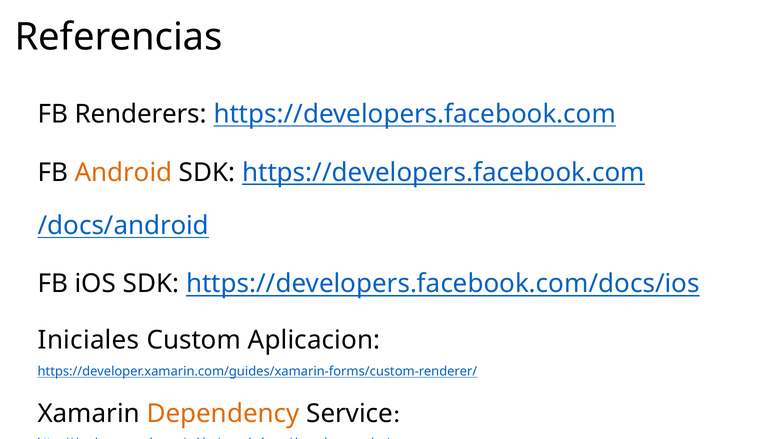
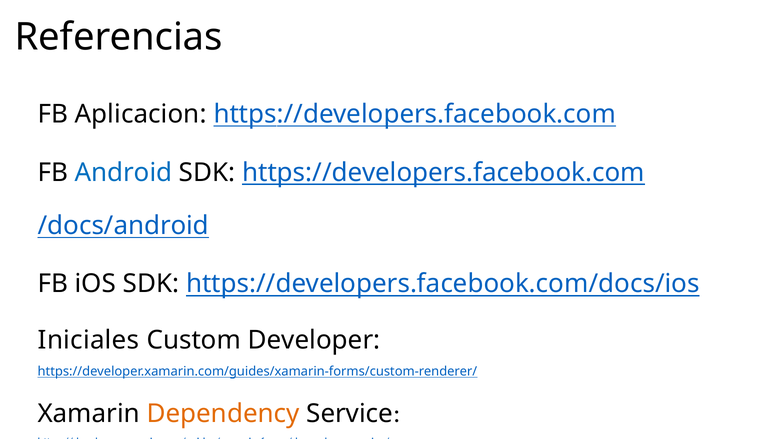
Renderers: Renderers -> Aplicacion (141, 114)
Android colour: orange -> blue (123, 172)
Aplicacion: Aplicacion -> Developer (314, 340)
